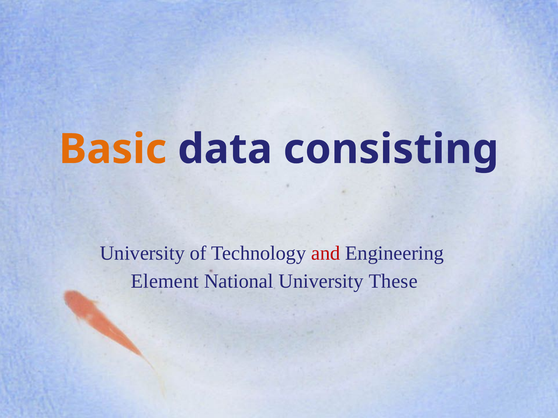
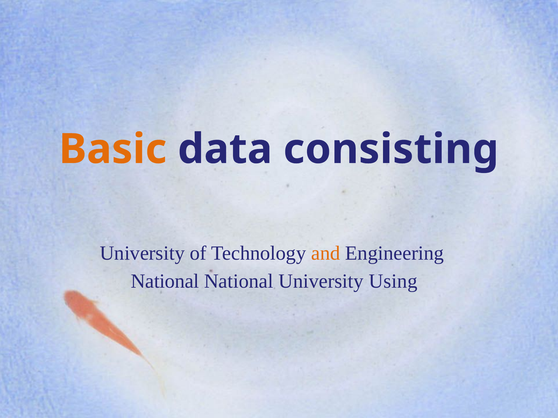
and colour: red -> orange (326, 253)
Element: Element -> National (165, 282)
These: These -> Using (393, 282)
